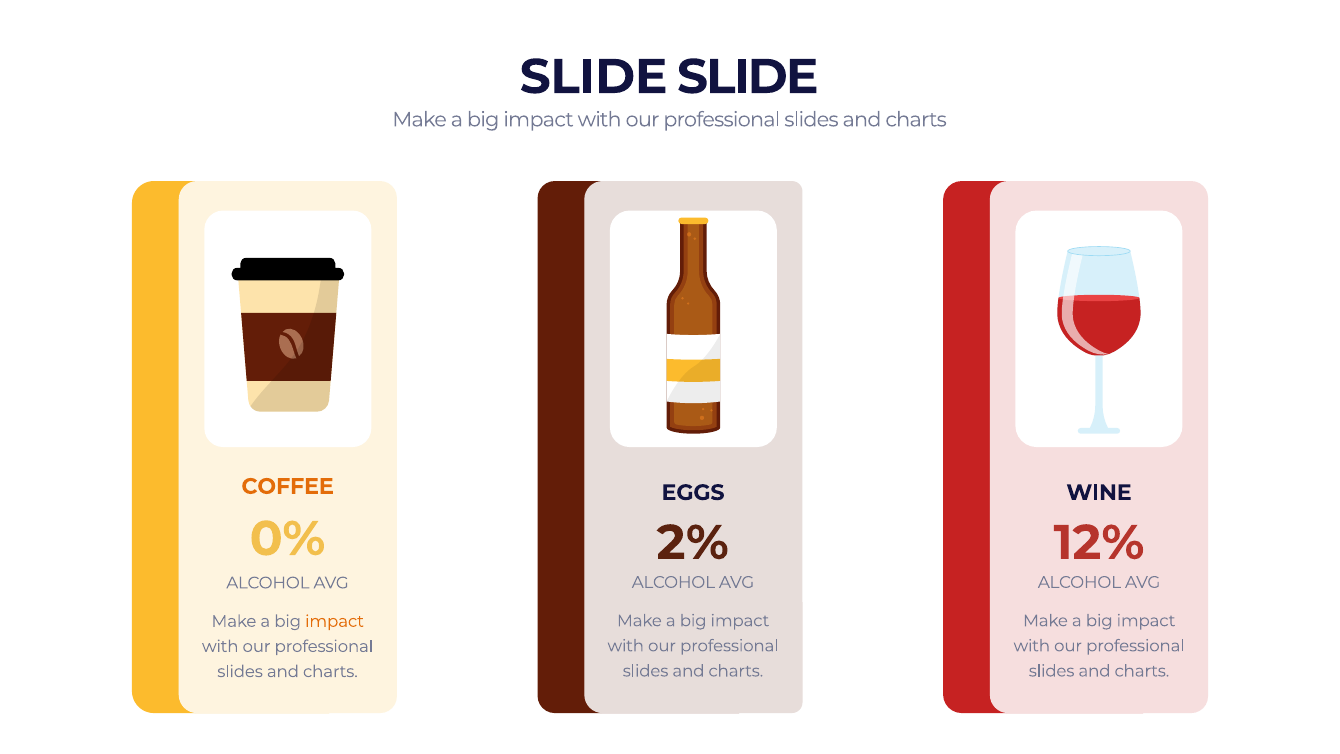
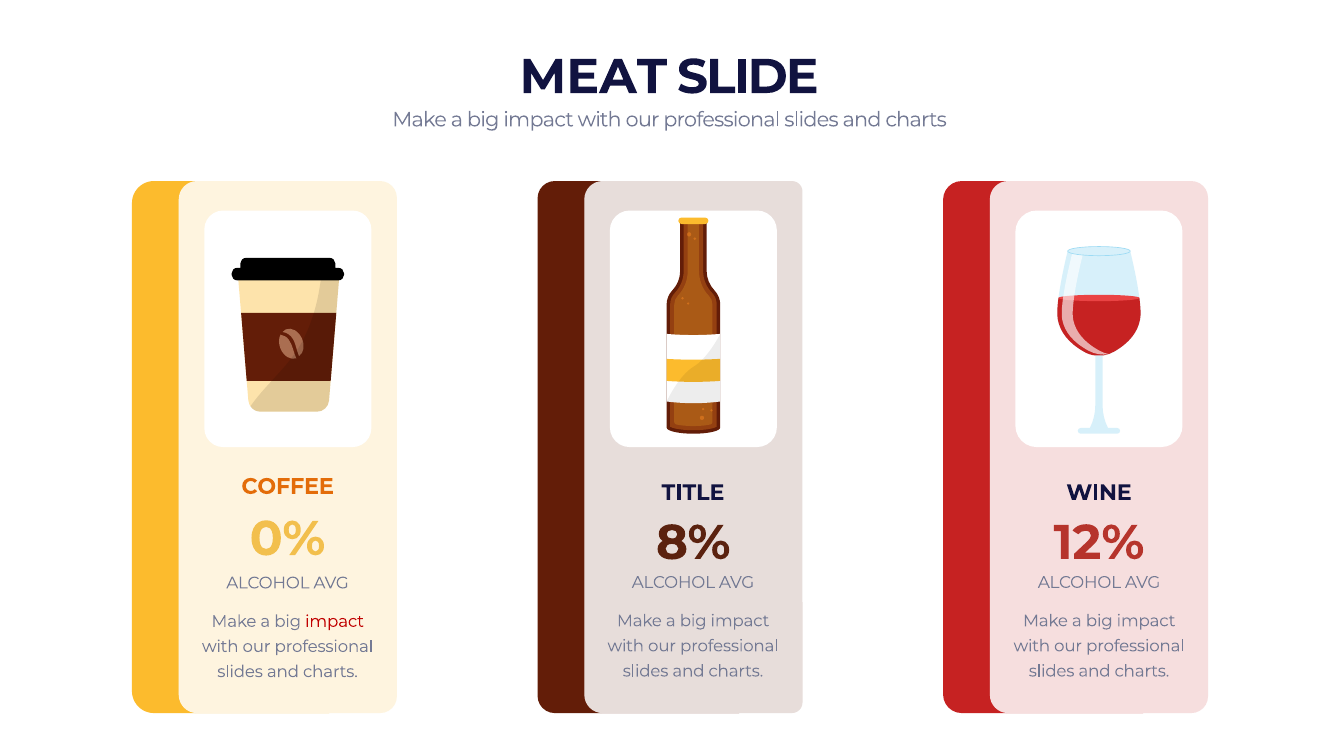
SLIDE: SLIDE -> MEAT (593, 77)
EGGS: EGGS -> TITLE (693, 493)
2%: 2% -> 8% (693, 543)
impact colour: orange -> red (335, 621)
